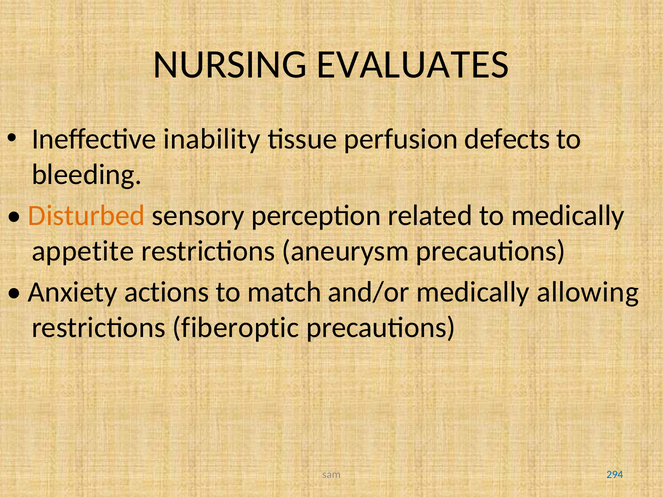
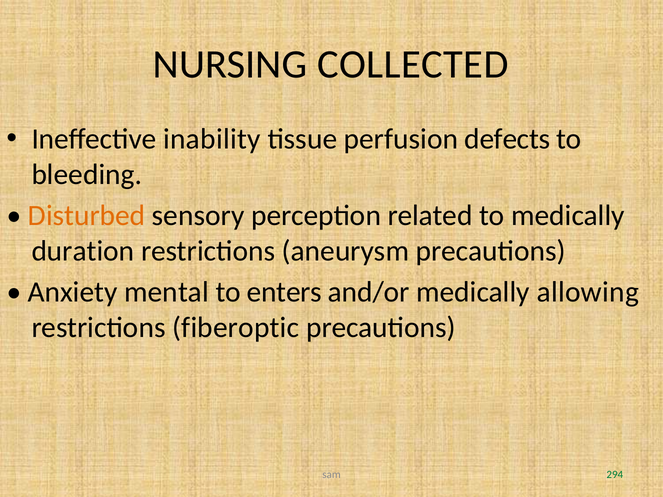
EVALUATES: EVALUATES -> COLLECTED (413, 64)
appetite: appetite -> duration (83, 251)
actions: actions -> mental (167, 292)
match: match -> enters (284, 292)
294 colour: blue -> green (615, 475)
